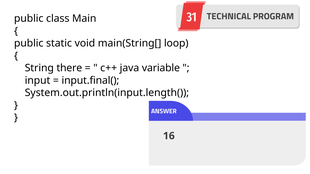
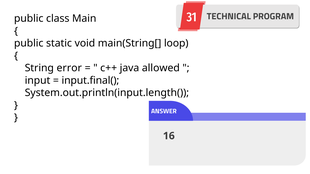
there: there -> error (69, 68)
variable: variable -> allowed (161, 68)
